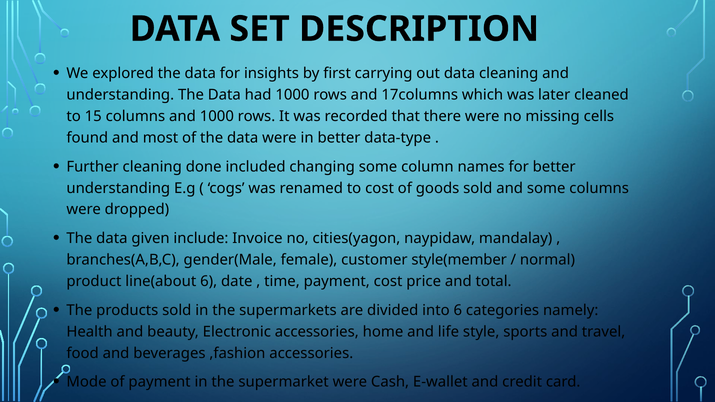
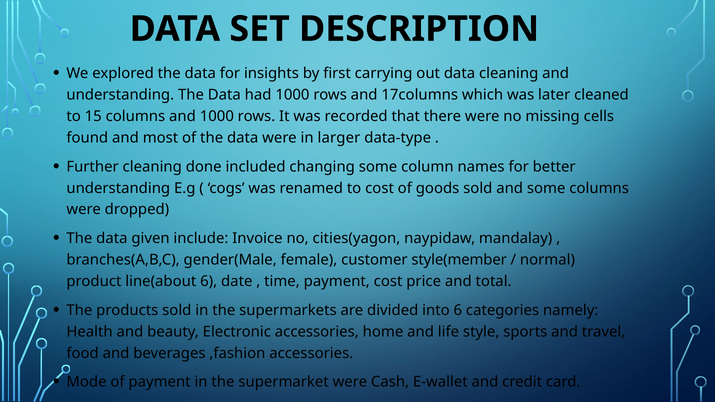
in better: better -> larger (339, 138)
